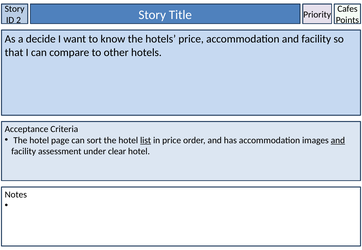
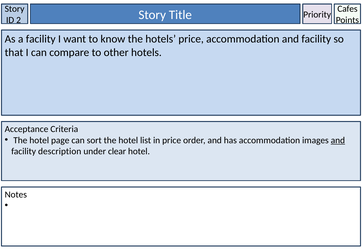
a decide: decide -> facility (41, 39)
list underline: present -> none (146, 141)
assessment: assessment -> description (60, 152)
